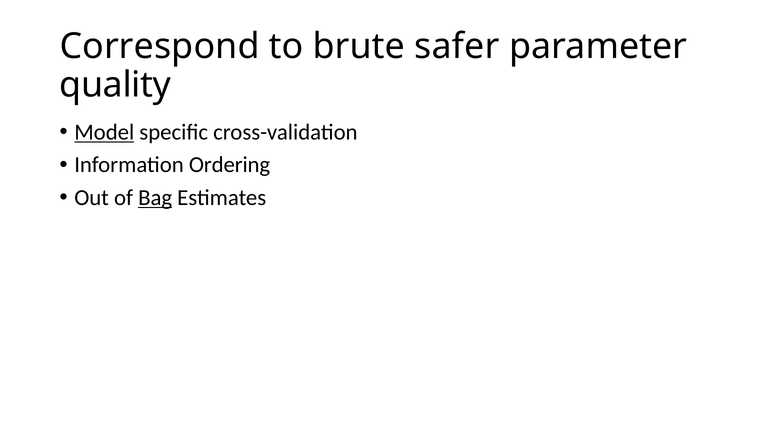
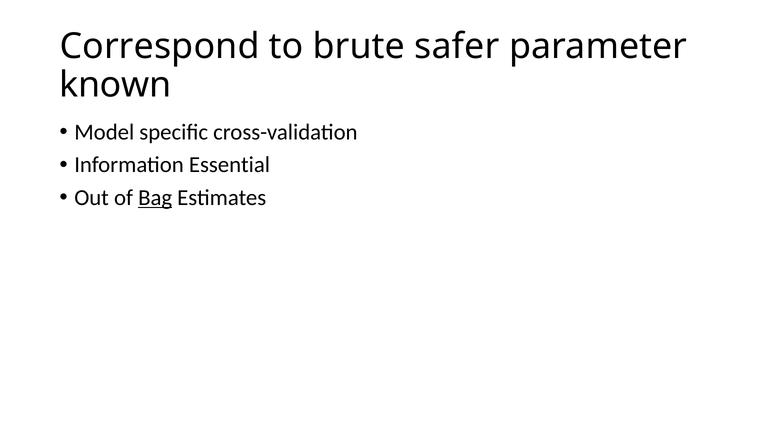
quality: quality -> known (115, 85)
Model underline: present -> none (104, 132)
Ordering: Ordering -> Essential (229, 165)
